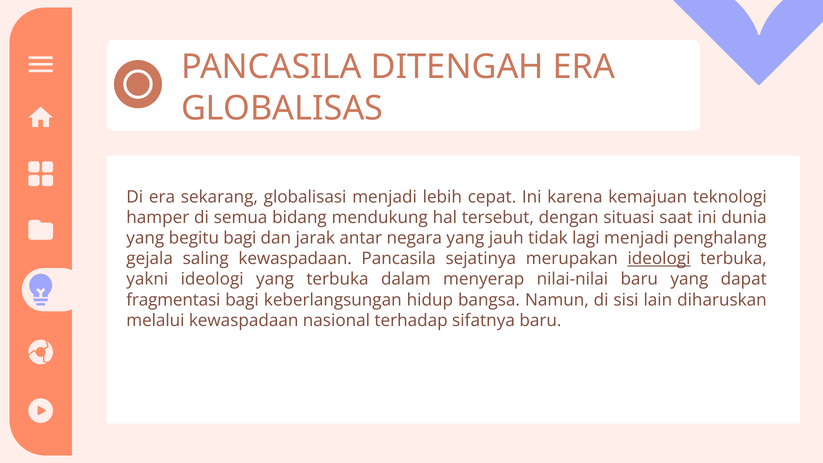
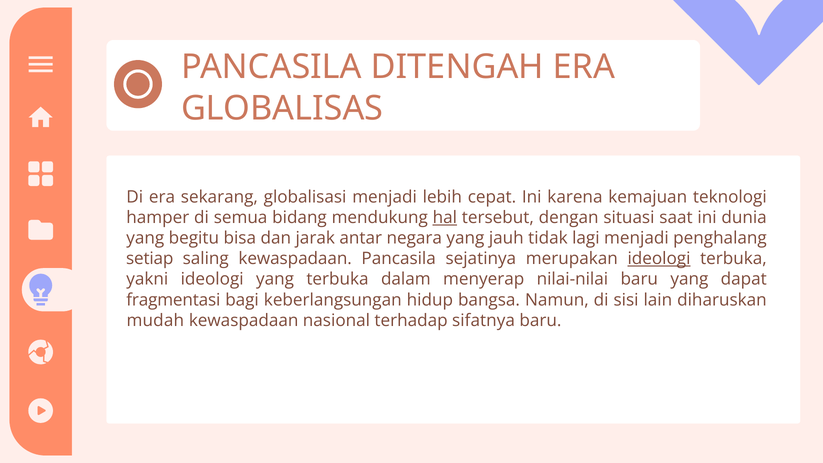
hal underline: none -> present (445, 218)
begitu bagi: bagi -> bisa (240, 238)
gejala: gejala -> setiap (150, 259)
melalui: melalui -> mudah (155, 320)
